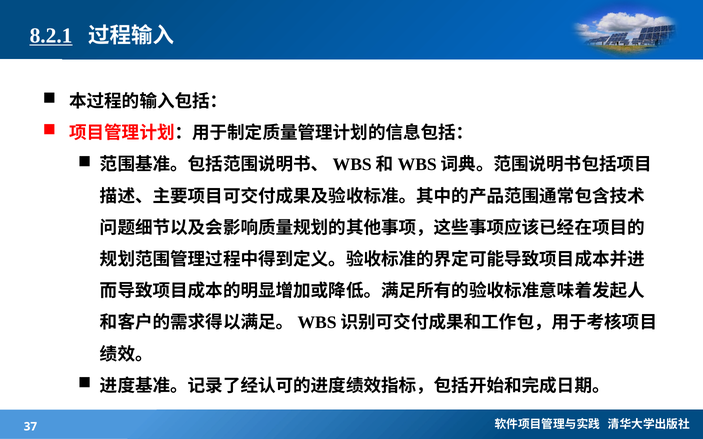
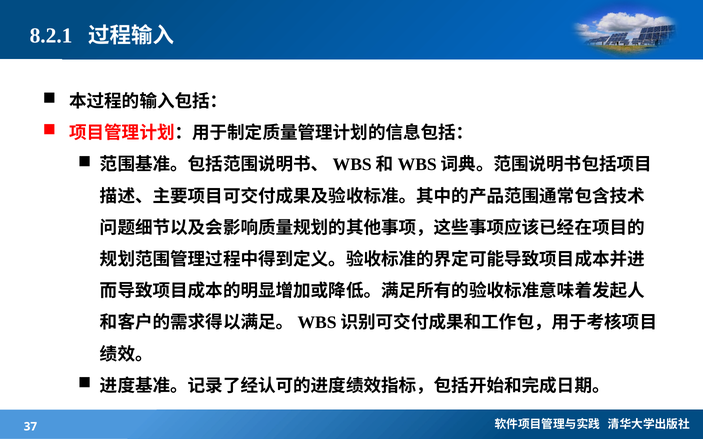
8.2.1 underline: present -> none (51, 36)
